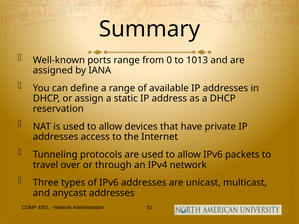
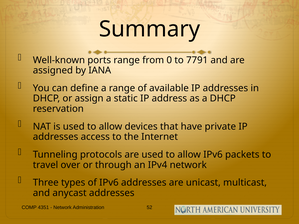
1013: 1013 -> 7791 (197, 60)
